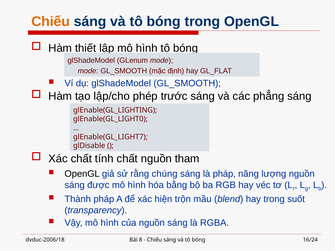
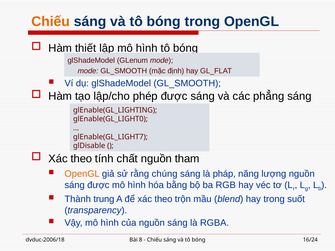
phép trước: trước -> được (174, 96)
chất: chất -> theo (81, 159)
OpenGL colour: black -> orange (82, 174)
Thành pháp: pháp -> trung (104, 199)
để xác hiện: hiện -> theo (163, 199)
